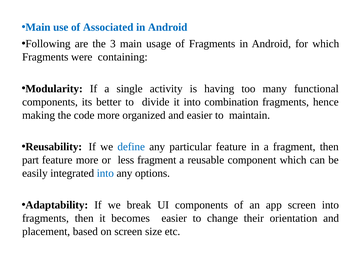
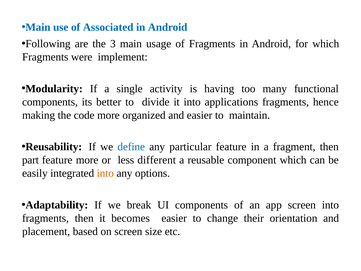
containing: containing -> implement (123, 57)
combination: combination -> applications (231, 102)
less fragment: fragment -> different (157, 160)
into colour: blue -> orange (105, 173)
